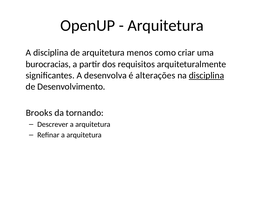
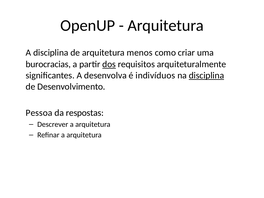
dos underline: none -> present (109, 64)
alterações: alterações -> indivíduos (155, 75)
Brooks: Brooks -> Pessoa (39, 113)
tornando: tornando -> respostas (85, 113)
